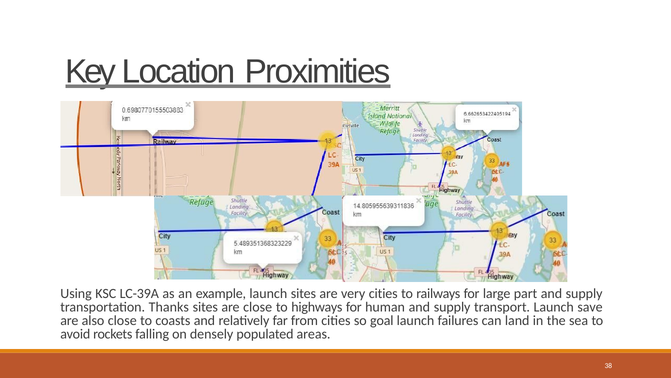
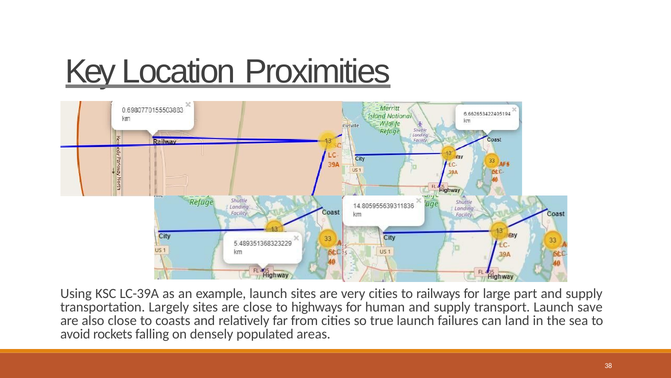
Thanks: Thanks -> Largely (169, 307)
goal: goal -> true (382, 320)
